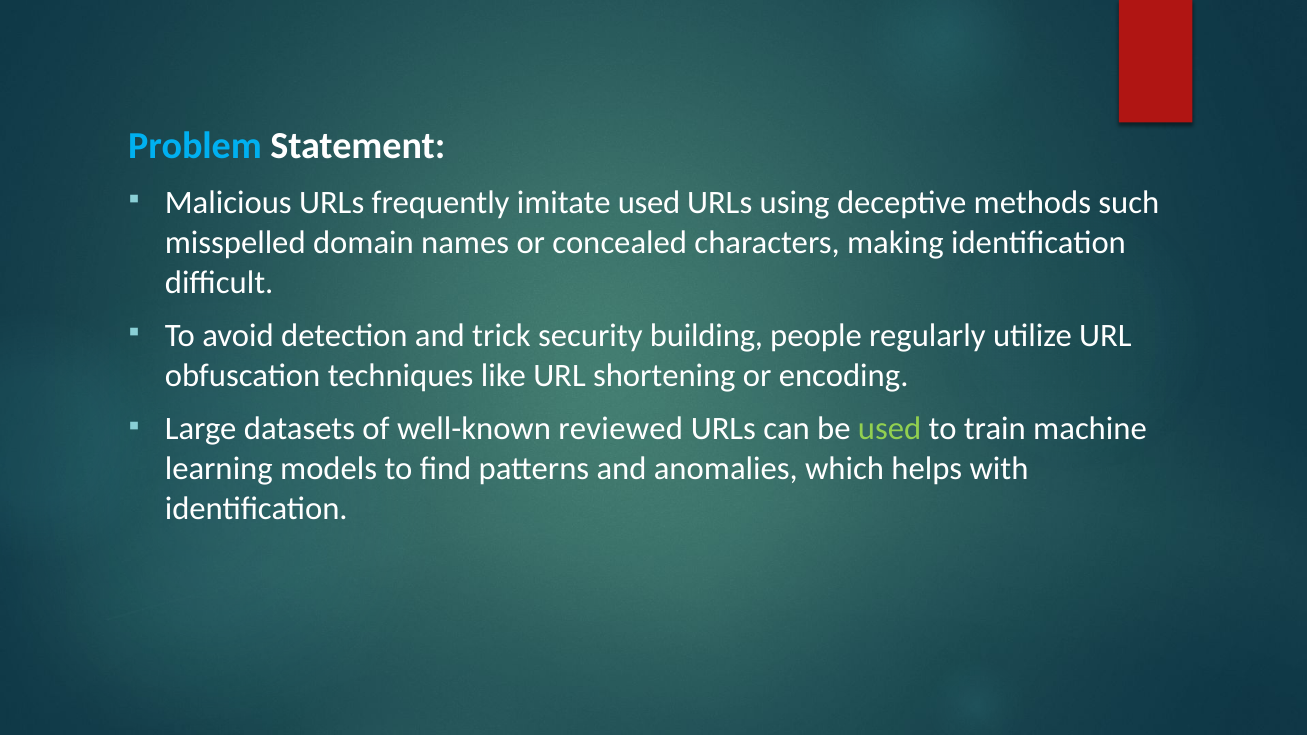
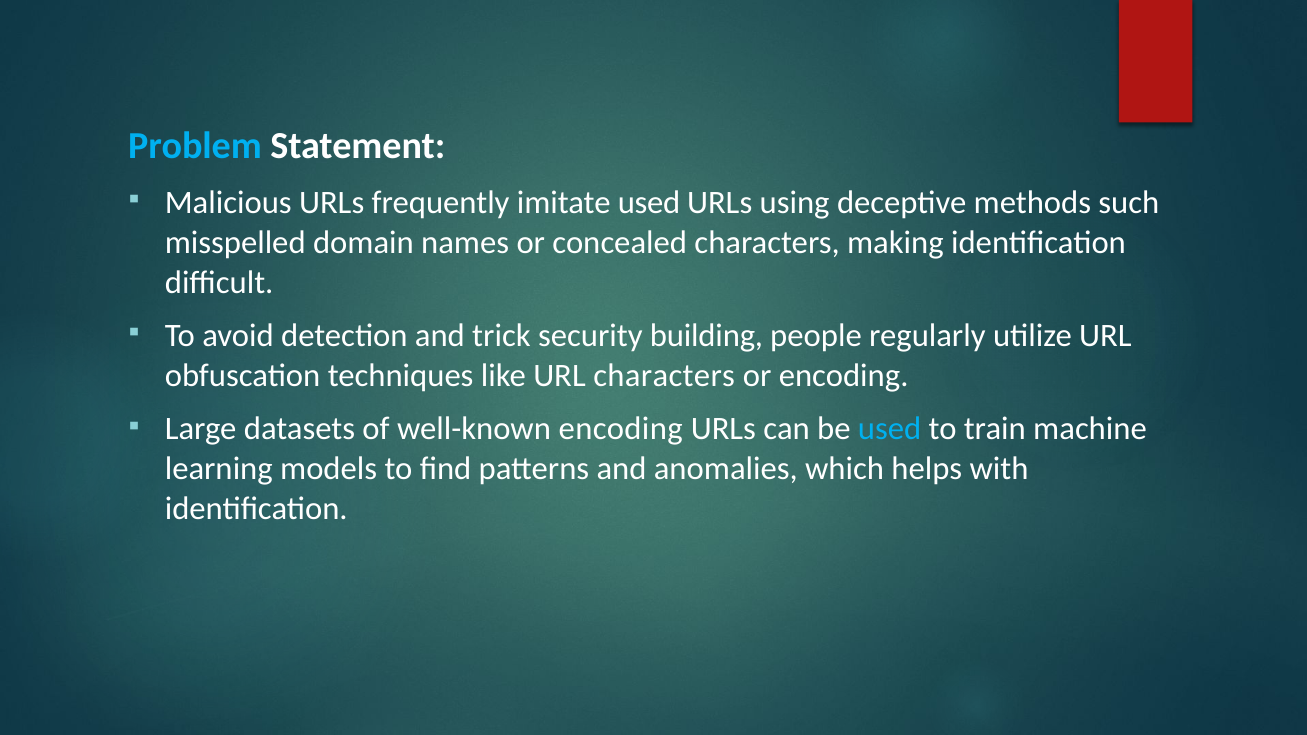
URL shortening: shortening -> characters (664, 376)
well-known reviewed: reviewed -> encoding (621, 429)
used colour: light green -> light blue (890, 429)
